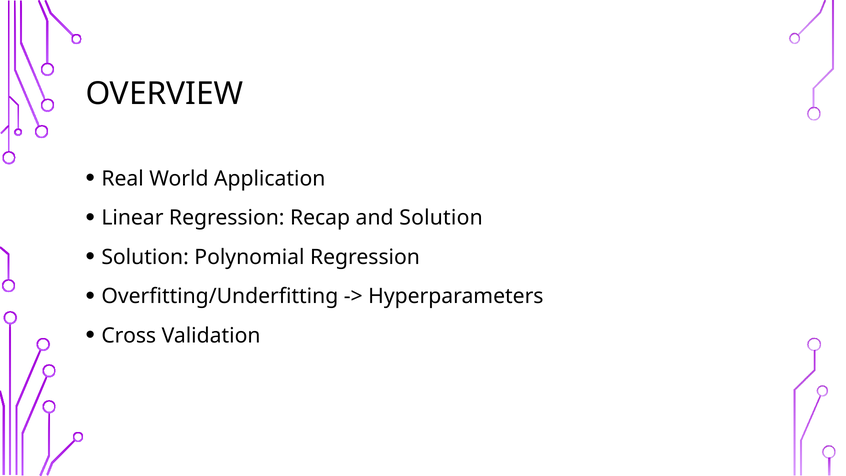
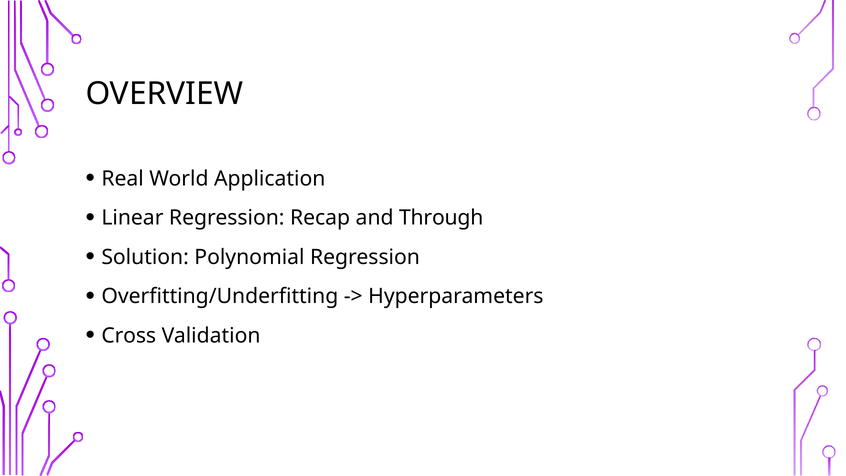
and Solution: Solution -> Through (441, 218)
